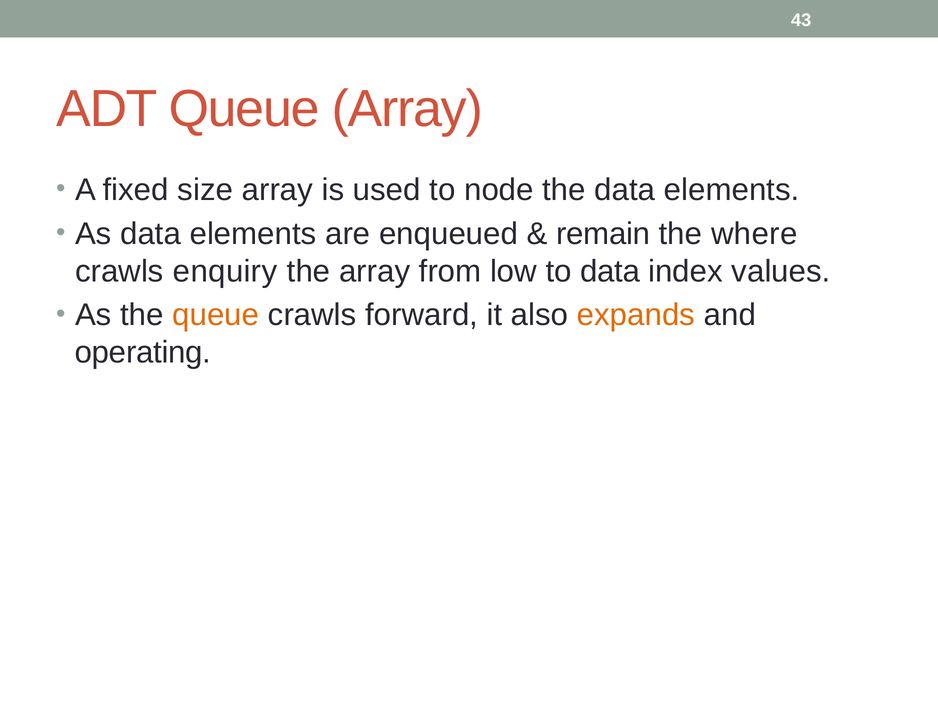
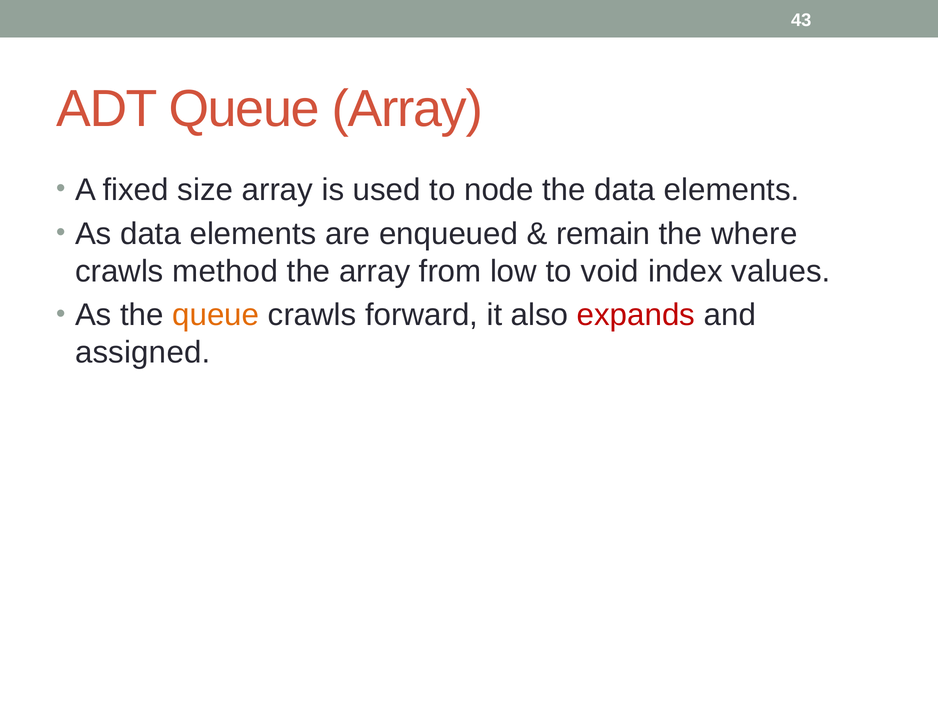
enquiry: enquiry -> method (225, 271)
to data: data -> void (610, 271)
expands colour: orange -> red (636, 315)
operating: operating -> assigned (143, 352)
